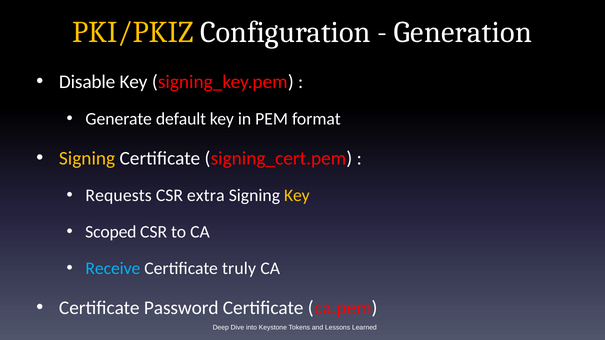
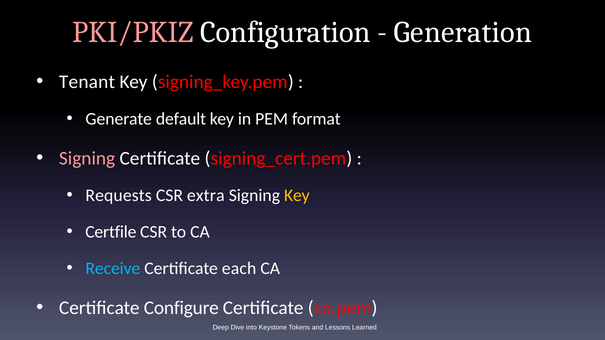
PKI/PKIZ colour: yellow -> pink (133, 32)
Disable: Disable -> Tenant (87, 82)
Signing colour: yellow -> pink (87, 158)
Scoped: Scoped -> Certfile (111, 232)
truly: truly -> each (239, 269)
Password: Password -> Configure (181, 308)
